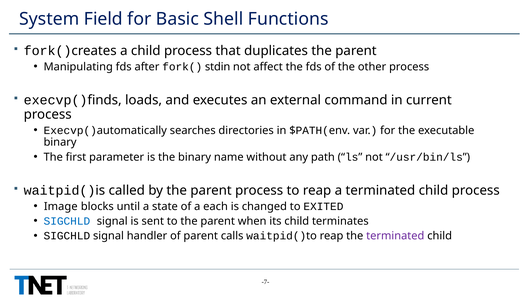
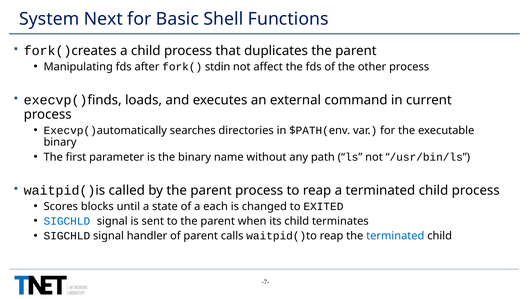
Field: Field -> Next (103, 19)
Image: Image -> Scores (61, 206)
terminated colour: purple -> blue (395, 236)
